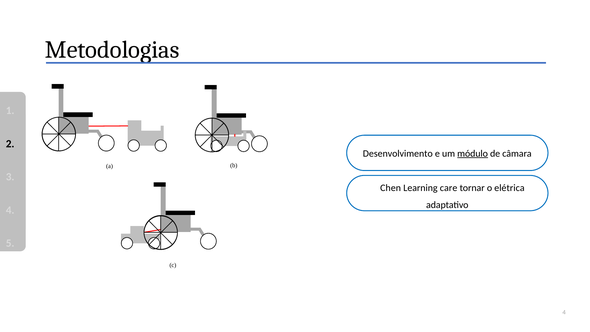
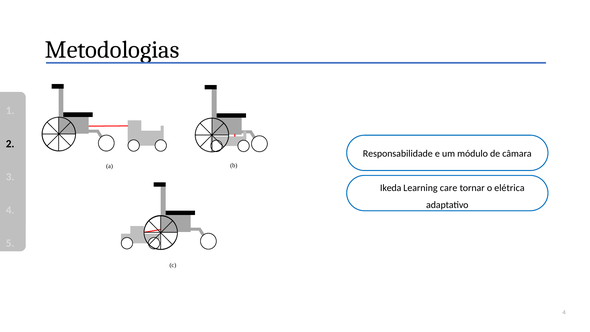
Desenvolvimento: Desenvolvimento -> Responsabilidade (398, 153)
módulo underline: present -> none (473, 153)
Chen: Chen -> Ikeda (391, 188)
